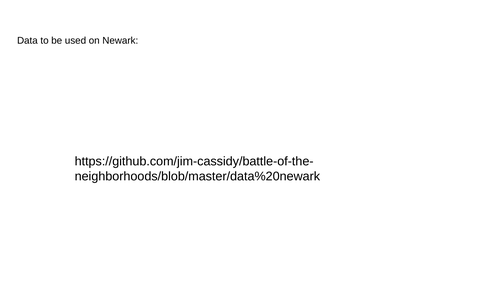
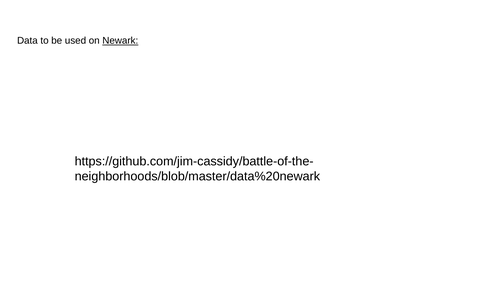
Newark underline: none -> present (120, 41)
